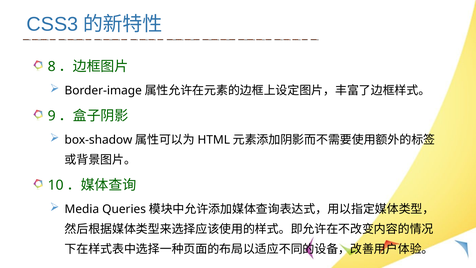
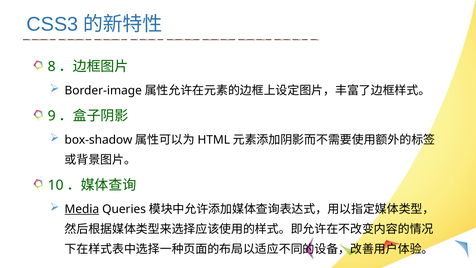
Media underline: none -> present (82, 209)
